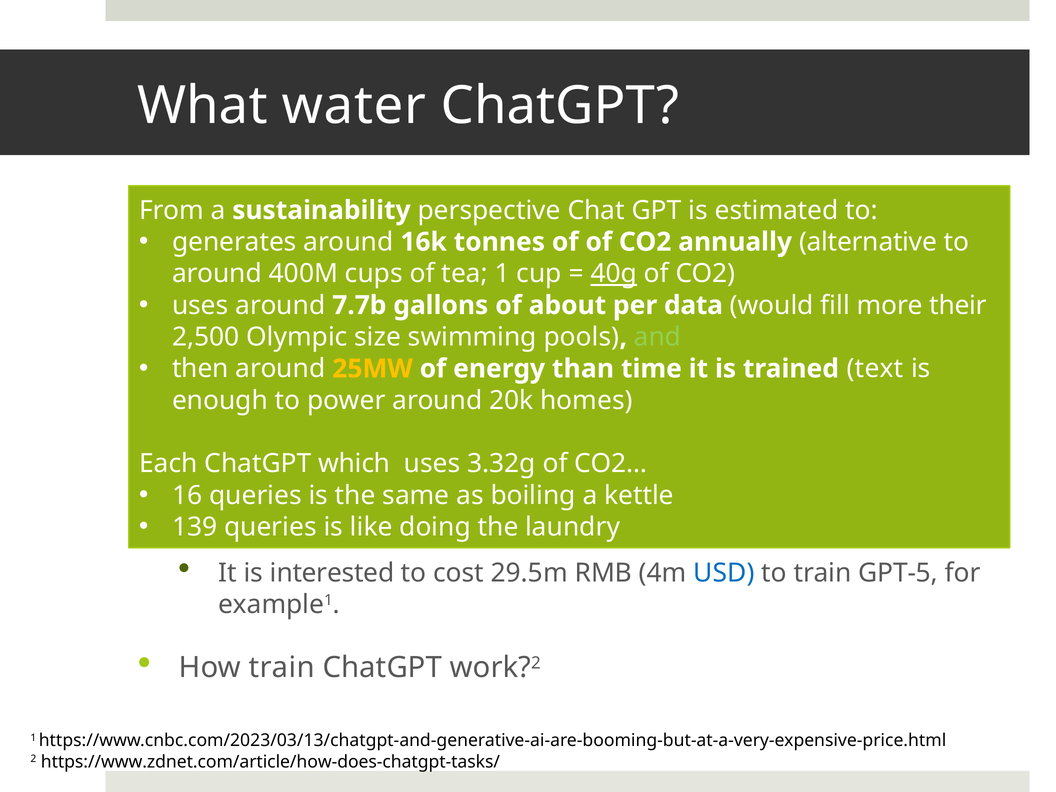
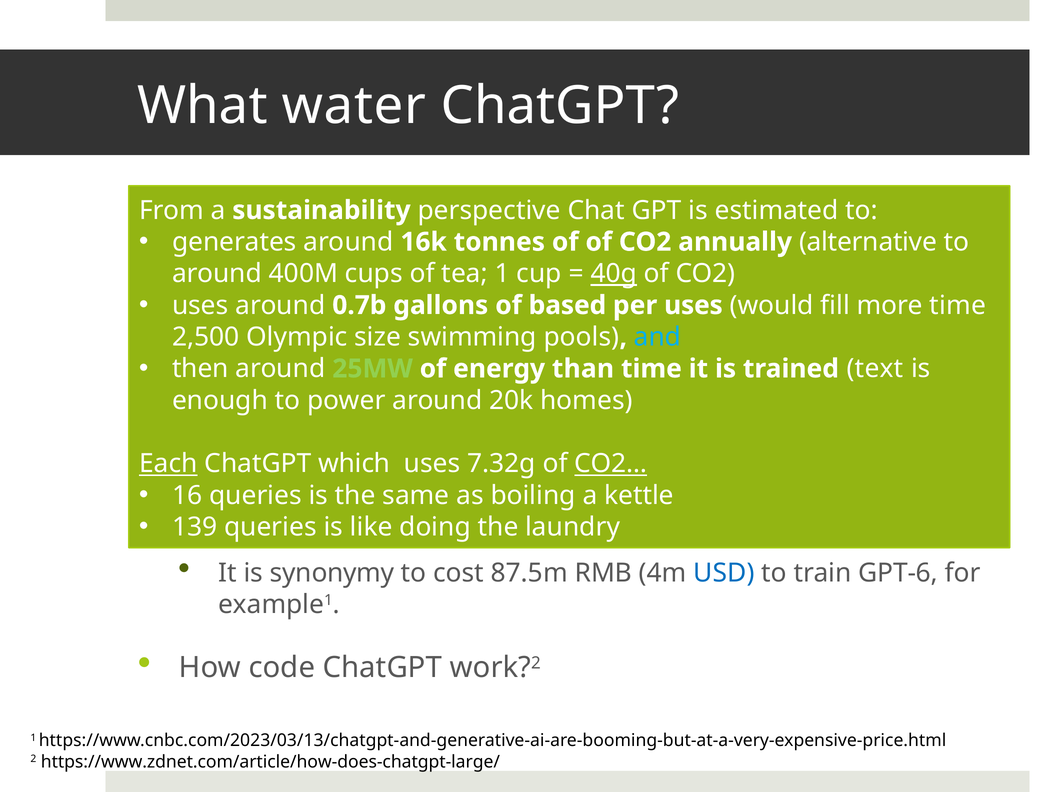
7.7b: 7.7b -> 0.7b (359, 305)
of about: about -> based (567, 305)
per data: data -> uses (693, 305)
more their: their -> time (958, 305)
and colour: light green -> light blue (657, 337)
25MW colour: yellow -> light green (373, 369)
Each underline: none -> present (168, 464)
3.32g: 3.32g -> 7.32g (501, 464)
CO2… underline: none -> present (611, 464)
interested: interested -> synonymy (332, 573)
29.5m: 29.5m -> 87.5m (529, 573)
GPT-5: GPT-5 -> GPT-6 (898, 573)
How train: train -> code (282, 668)
https://www.zdnet.com/article/how-does-chatgpt-tasks/: https://www.zdnet.com/article/how-does-chatgpt-tasks/ -> https://www.zdnet.com/article/how-does-chatgpt-large/ (270, 762)
